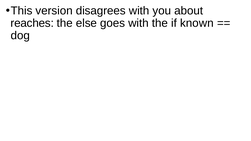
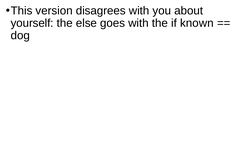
reaches: reaches -> yourself (32, 23)
